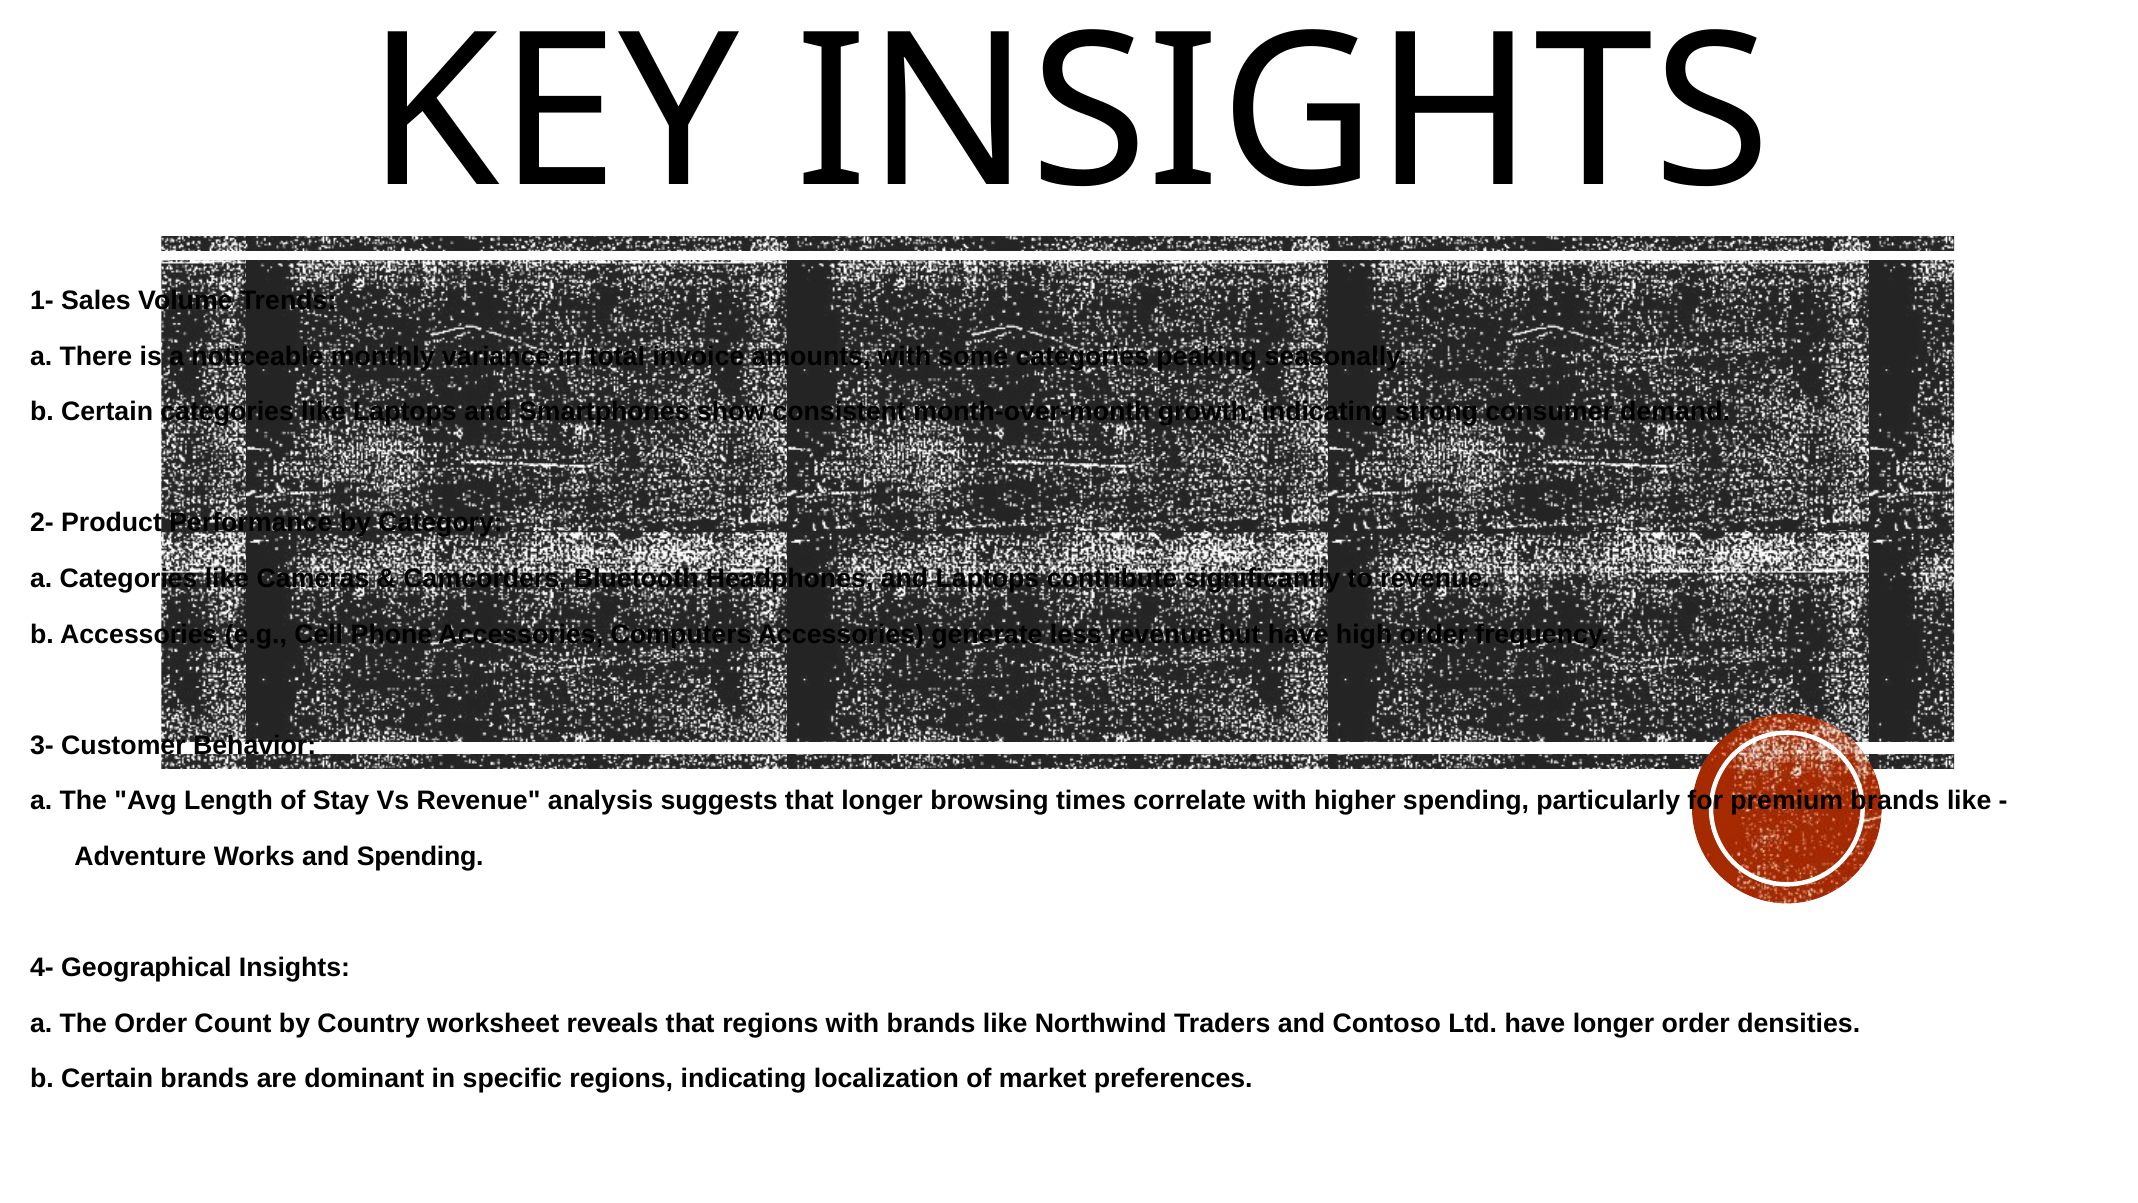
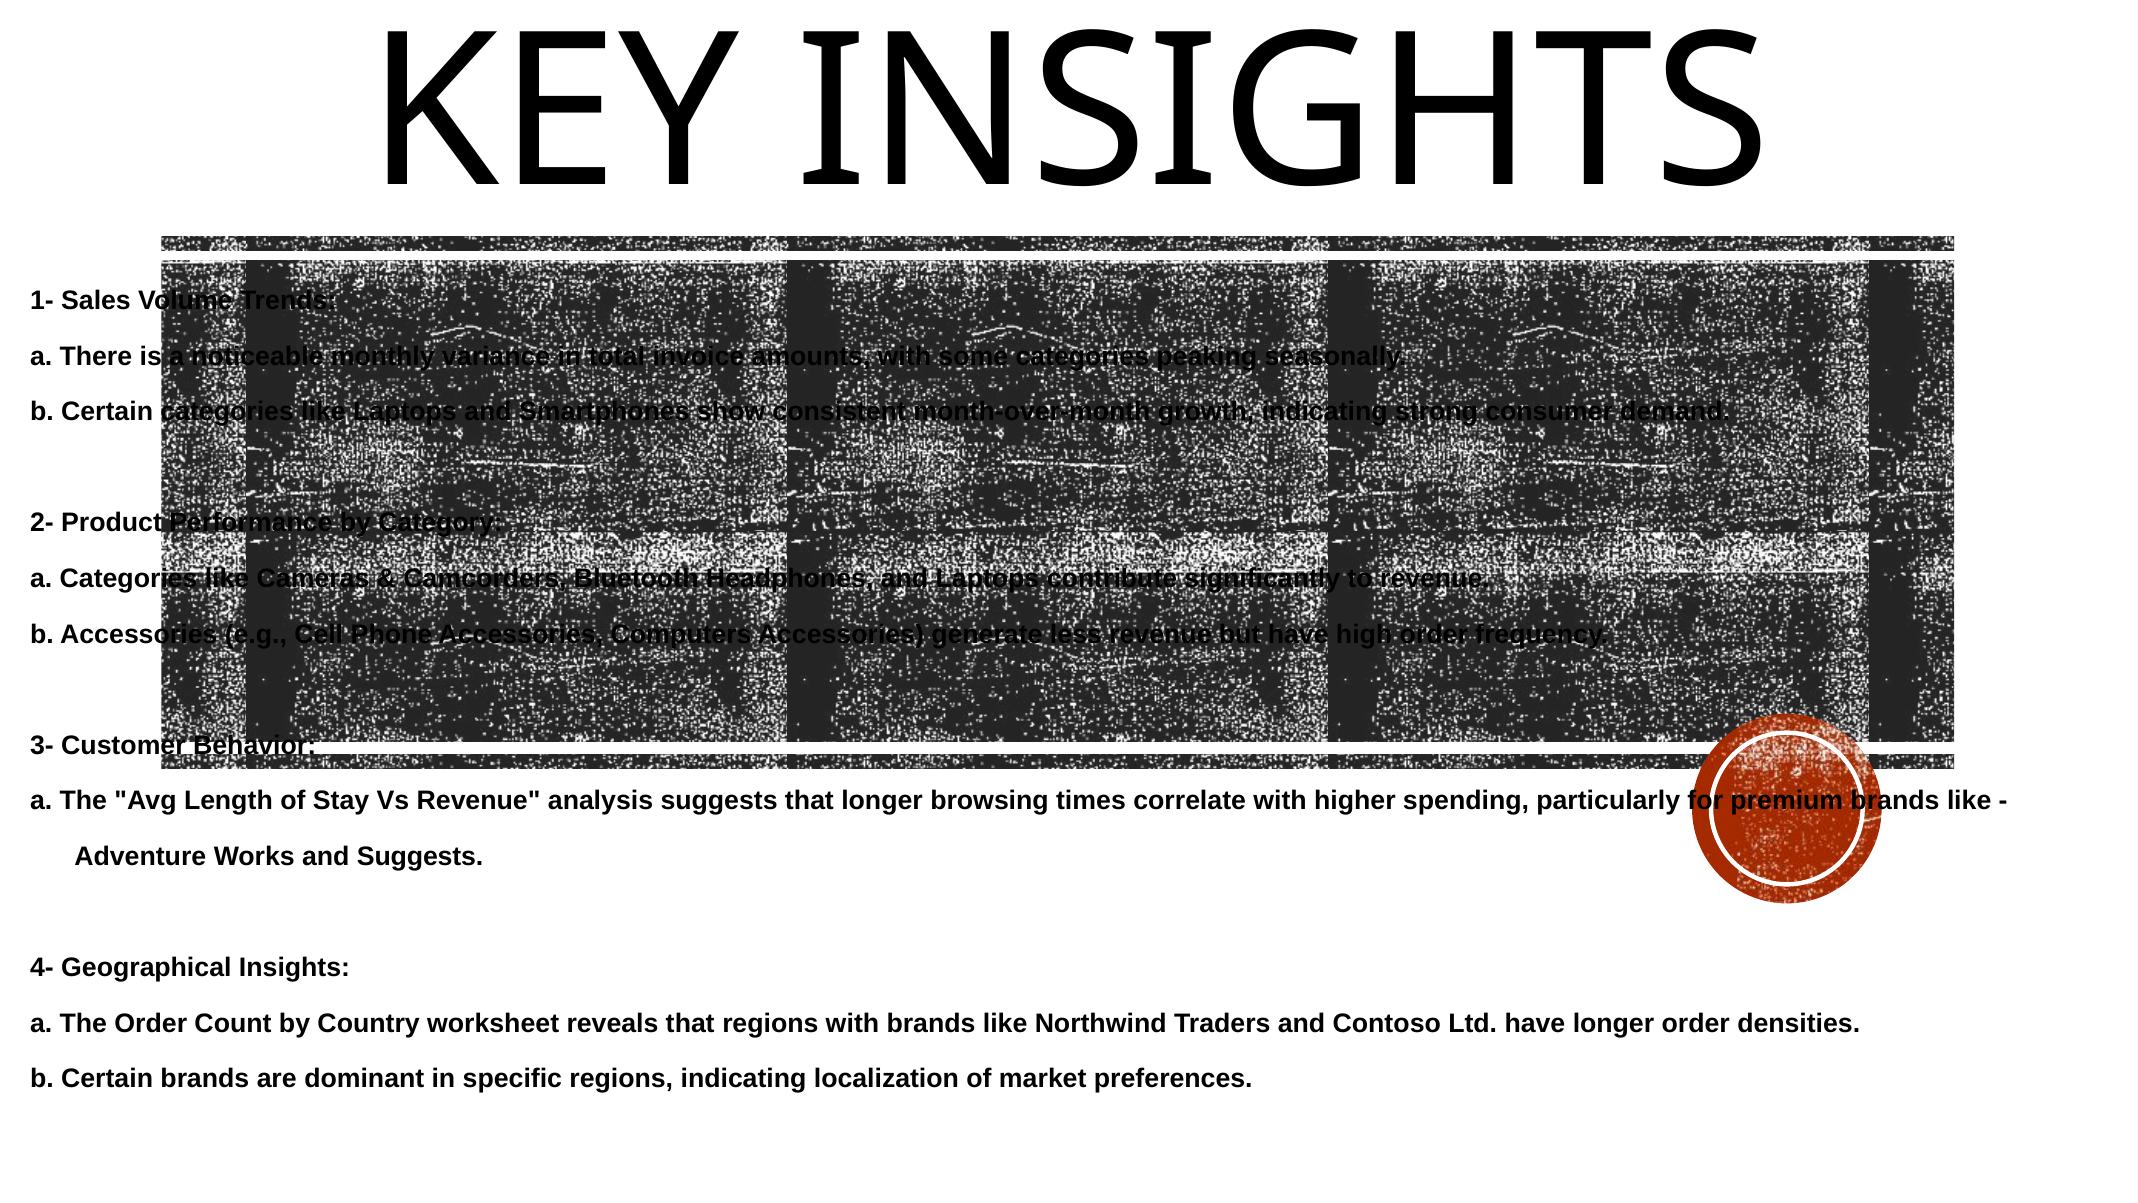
and Spending: Spending -> Suggests (420, 856)
